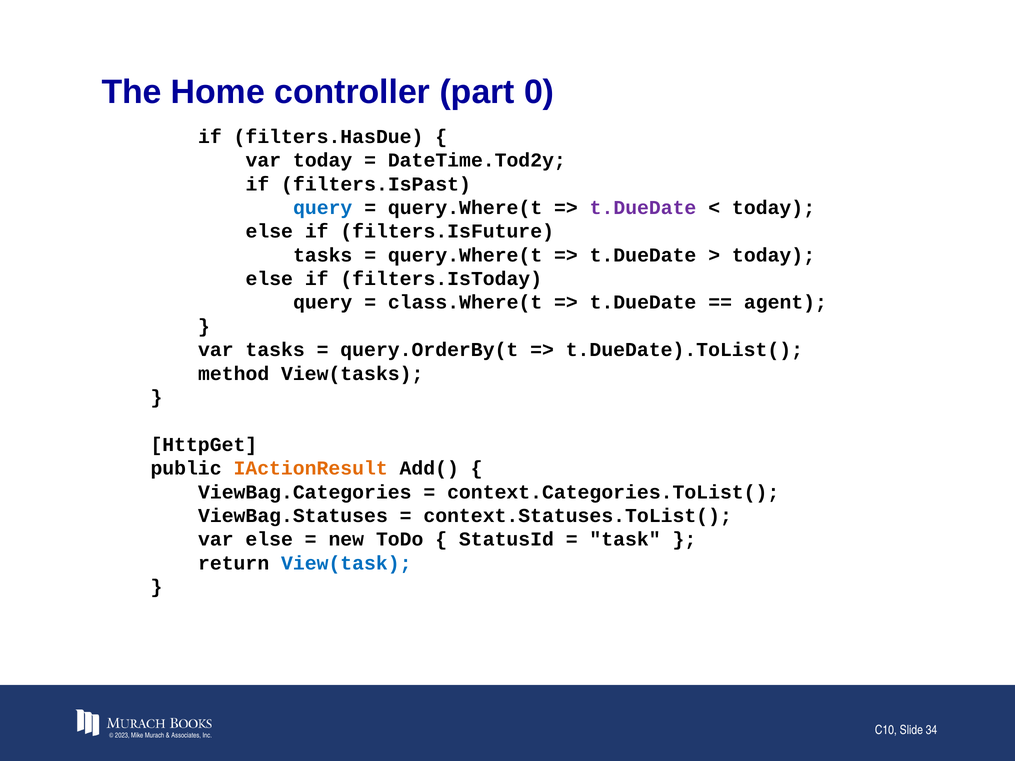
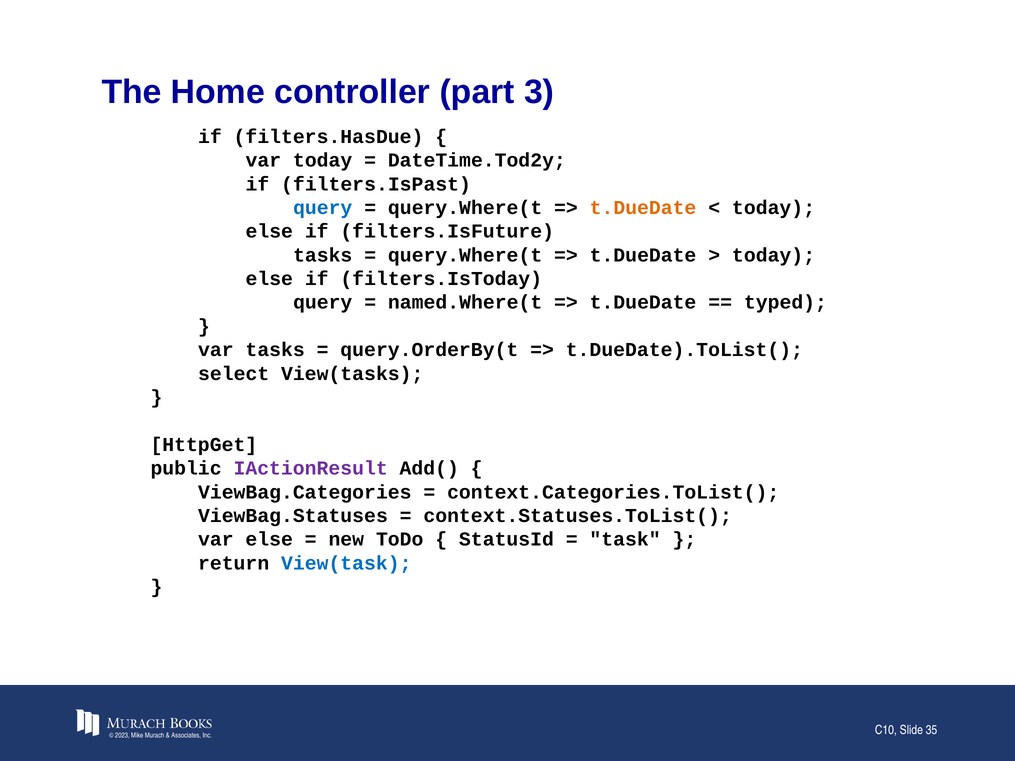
0: 0 -> 3 (539, 92)
t.DueDate colour: purple -> orange (643, 208)
class.Where(t: class.Where(t -> named.Where(t (465, 303)
agent: agent -> typed (785, 303)
method: method -> select (234, 374)
IActionResult colour: orange -> purple (311, 468)
34: 34 -> 35 (931, 730)
